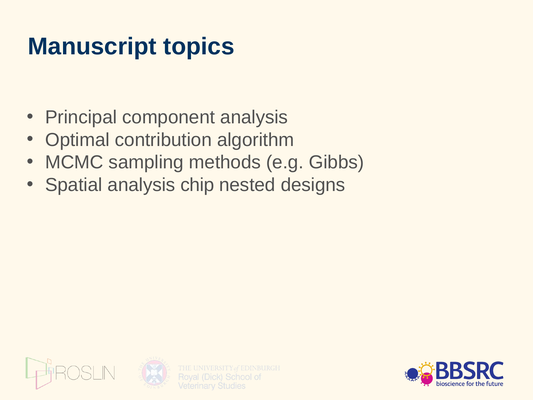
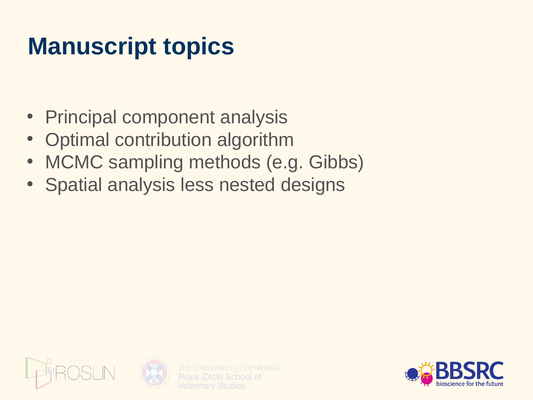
chip: chip -> less (197, 185)
